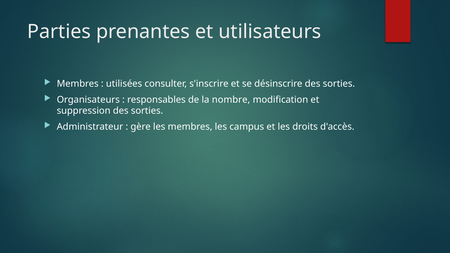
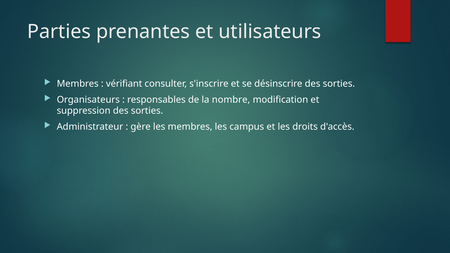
utilisées: utilisées -> vérifiant (124, 84)
